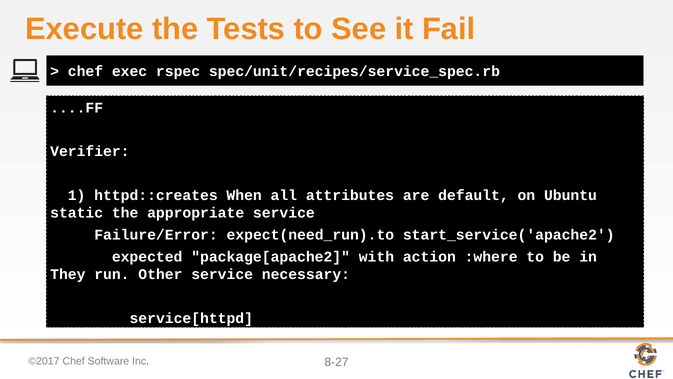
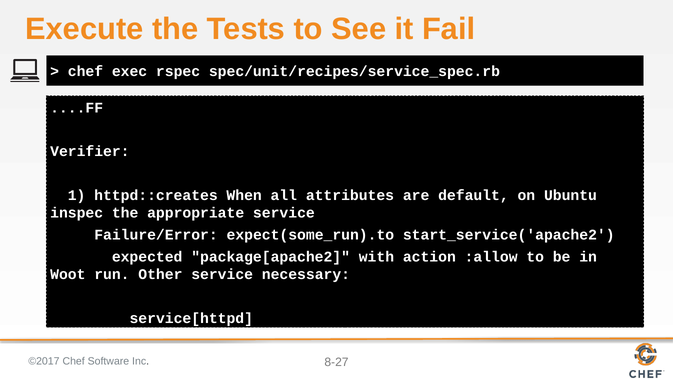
static: static -> inspec (77, 213)
expect(need_run).to: expect(need_run).to -> expect(some_run).to (310, 235)
:where: :where -> :allow (491, 257)
They: They -> Woot (68, 274)
